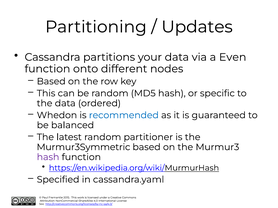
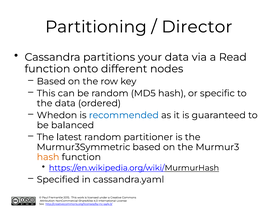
Updates: Updates -> Director (197, 27)
Even: Even -> Read (233, 57)
hash colour: purple -> orange (48, 157)
